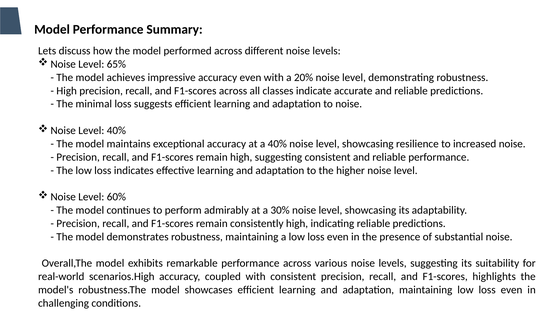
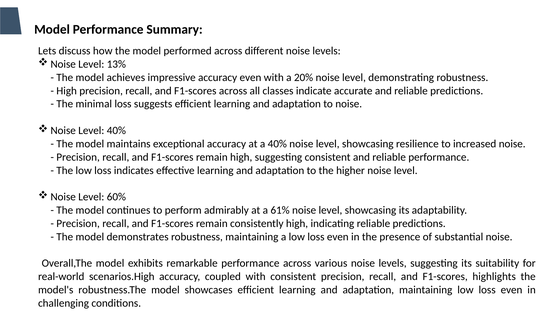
65%: 65% -> 13% (116, 64)
30%: 30% -> 61% (280, 210)
